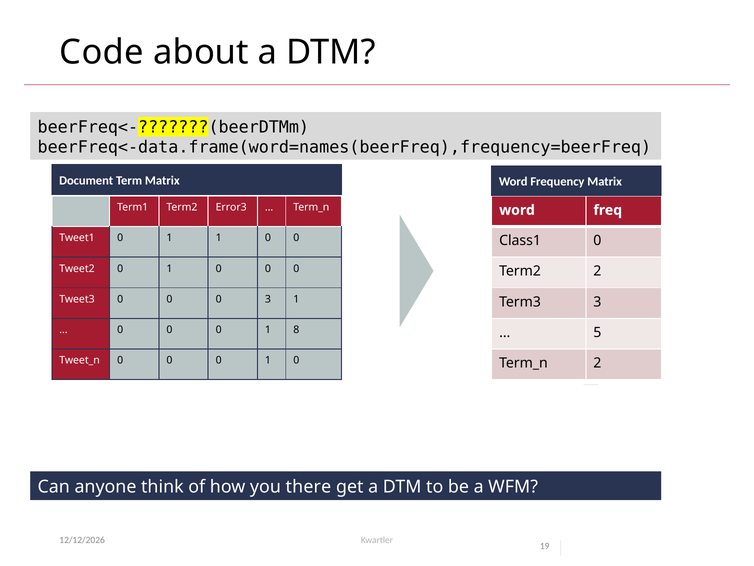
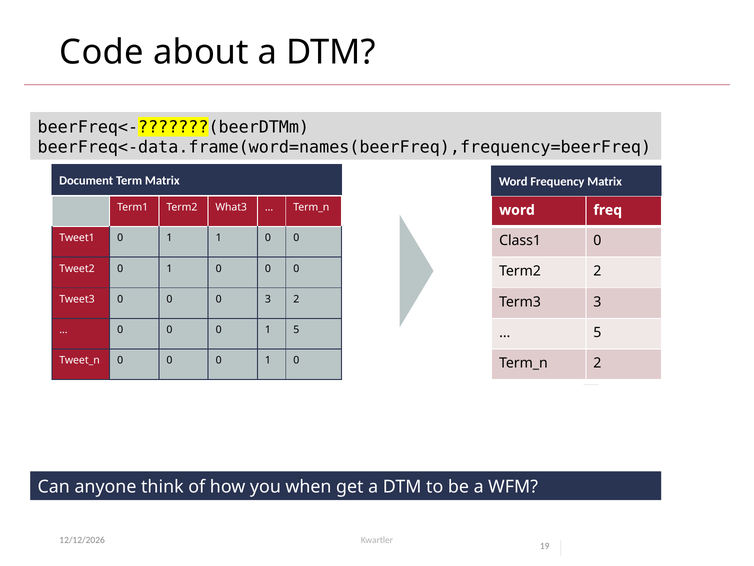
Error3: Error3 -> What3 (231, 207)
3 1: 1 -> 2 (296, 299)
1 8: 8 -> 5 (296, 330)
there: there -> when (308, 486)
